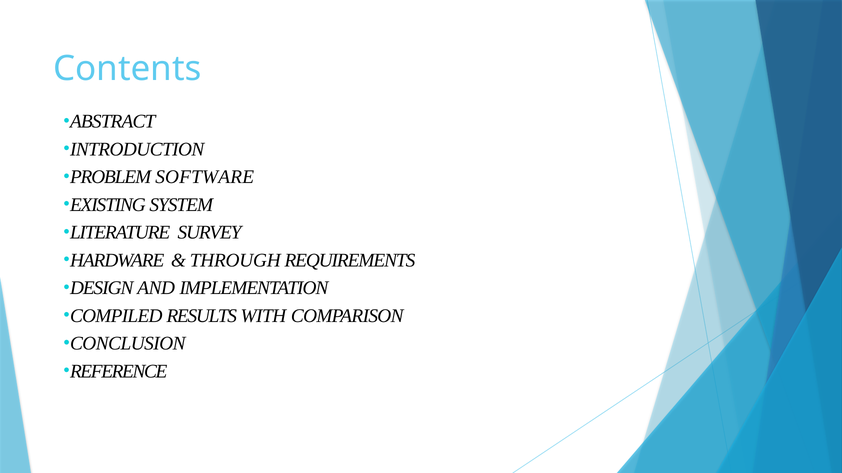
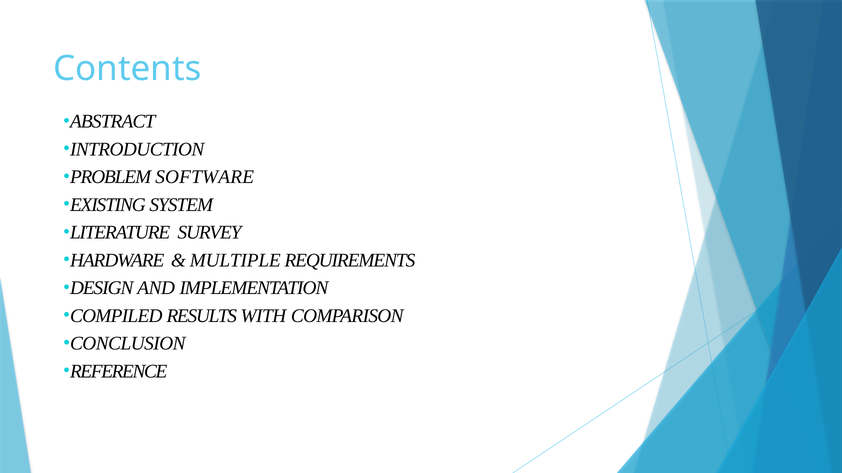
THROUGH: THROUGH -> MULTIPLE (235, 261)
